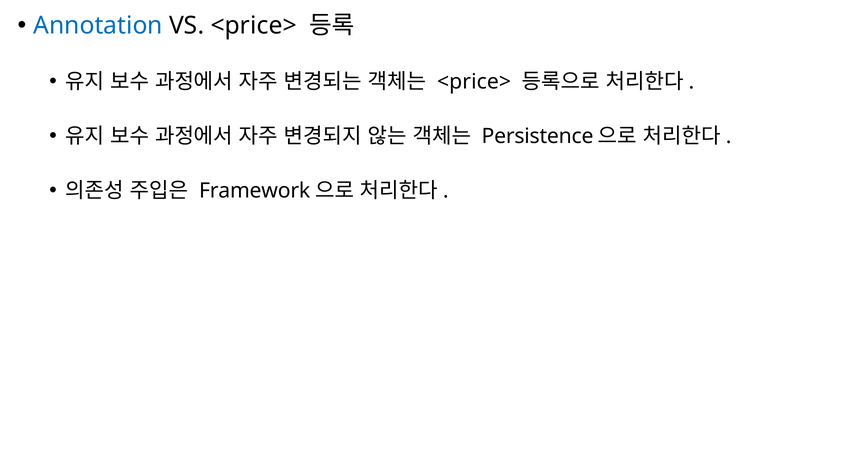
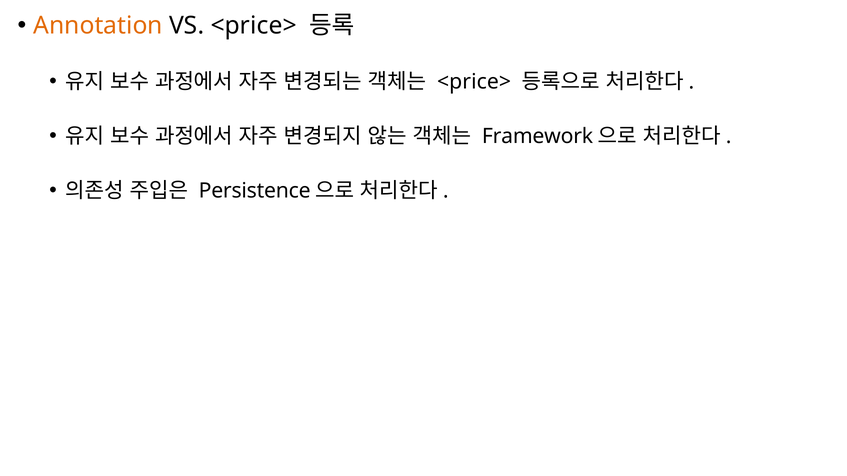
Annotation colour: blue -> orange (98, 25)
Persistence: Persistence -> Framework (538, 136)
Framework: Framework -> Persistence (255, 191)
